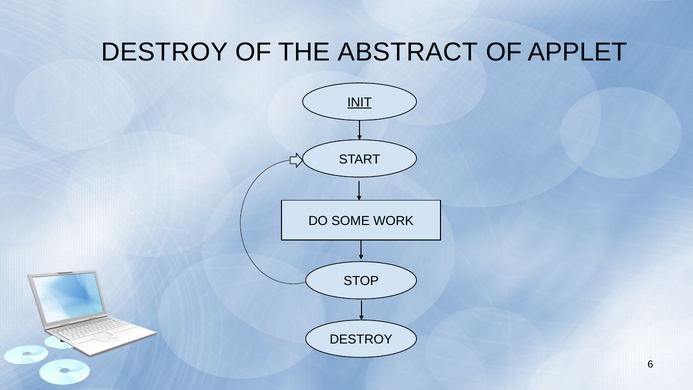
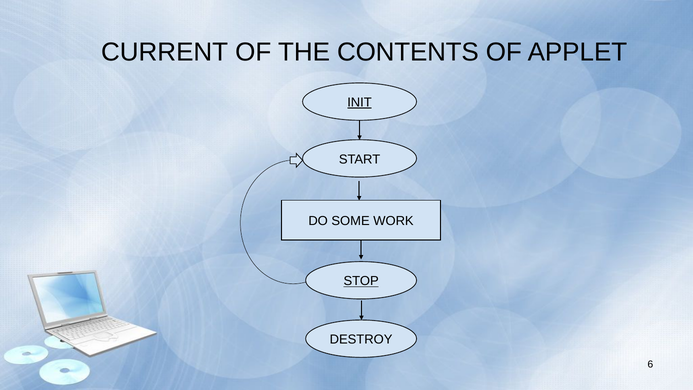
DESTROY: DESTROY -> CURRENT (165, 52)
ABSTRACT: ABSTRACT -> CONTENTS (408, 52)
STOP underline: none -> present (361, 281)
